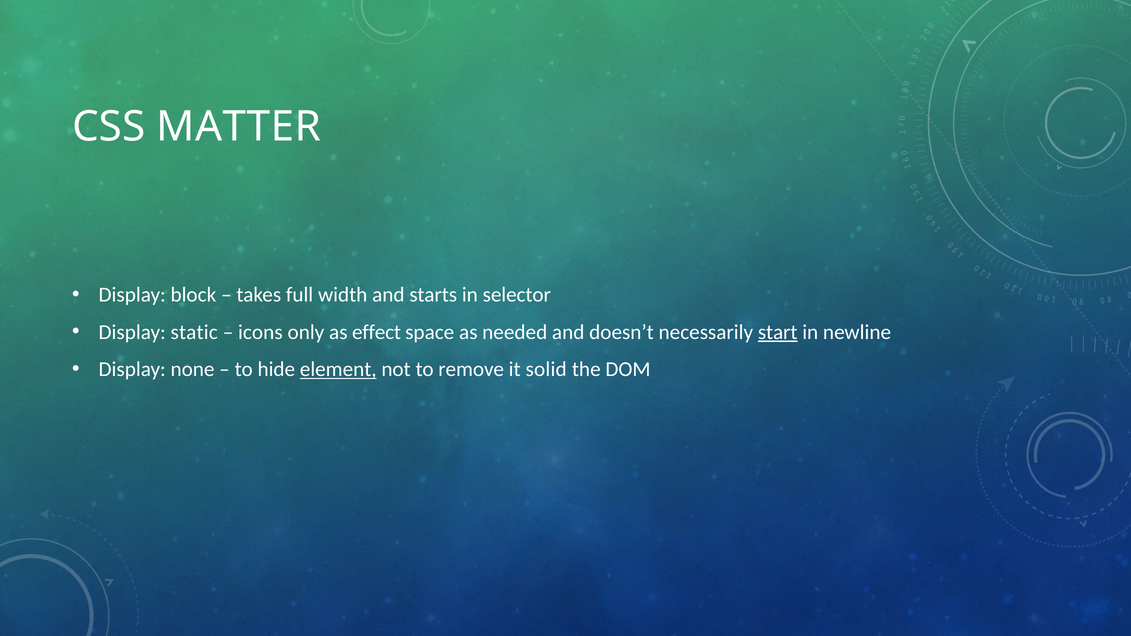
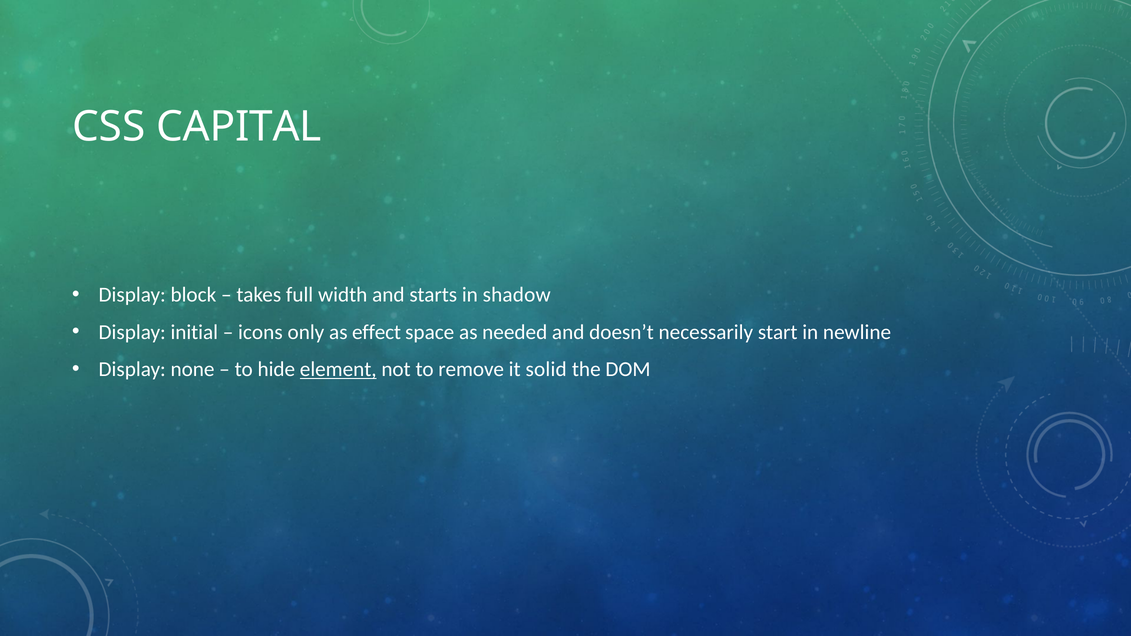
MATTER: MATTER -> CAPITAL (239, 127)
selector: selector -> shadow (517, 295)
static: static -> initial (194, 332)
start underline: present -> none (778, 332)
